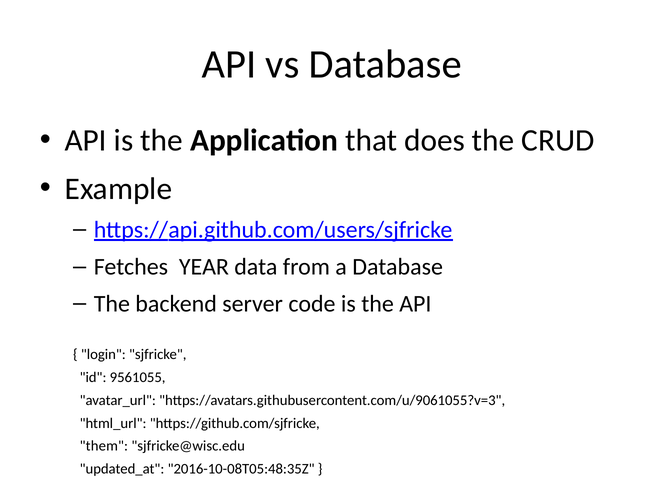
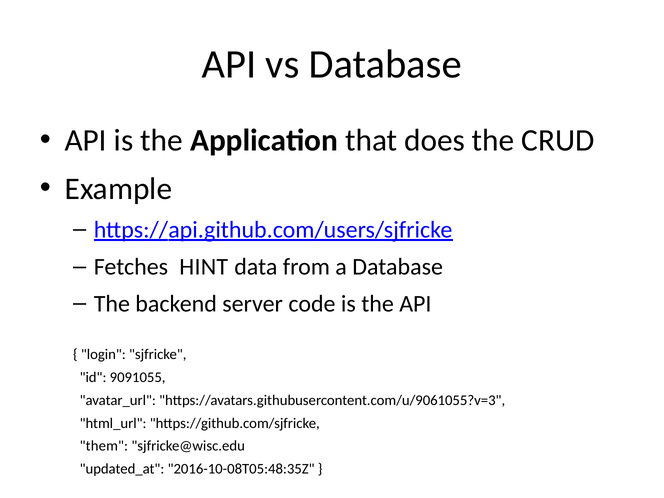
YEAR: YEAR -> HINT (204, 267)
9561055: 9561055 -> 9091055 (138, 377)
